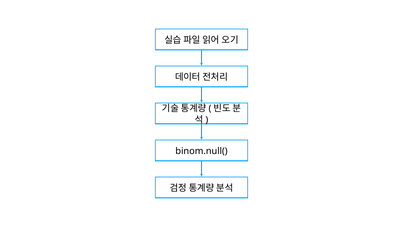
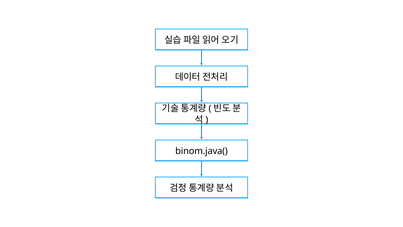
binom.null(: binom.null( -> binom.java( (202, 151)
